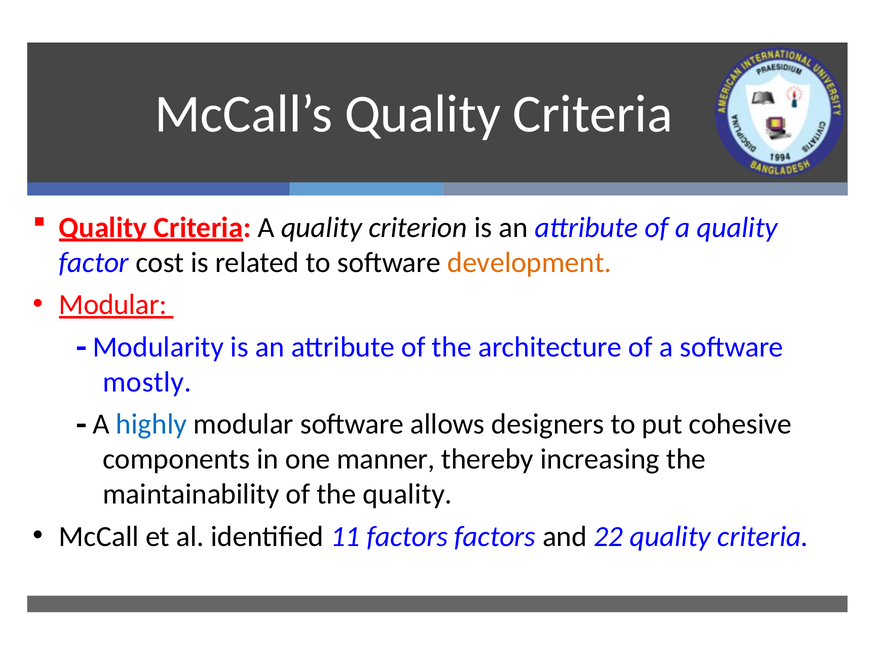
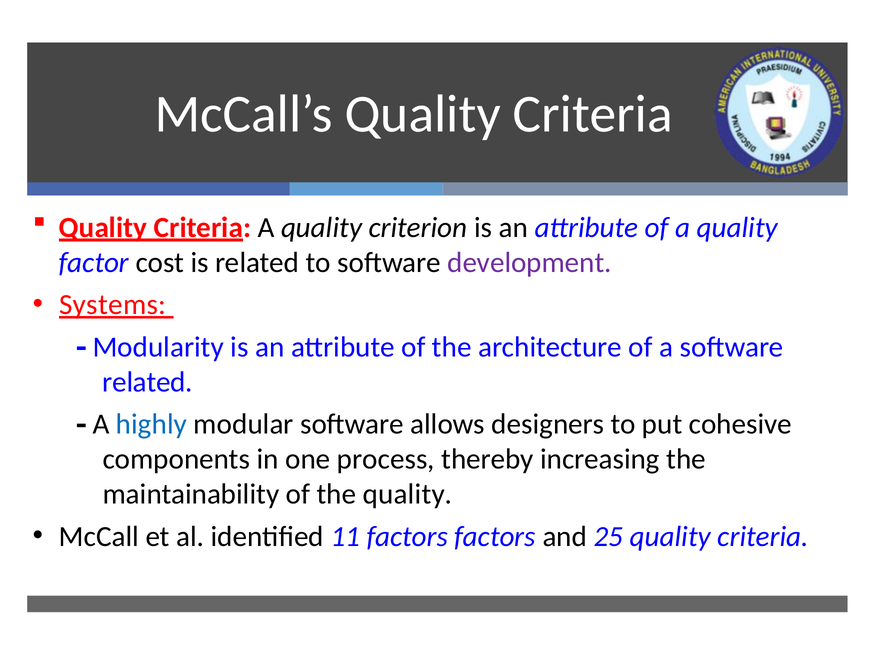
development colour: orange -> purple (529, 262)
Modular: Modular -> Systems (113, 305)
mostly: mostly -> related (148, 382)
manner: manner -> process (386, 459)
22: 22 -> 25 (608, 537)
